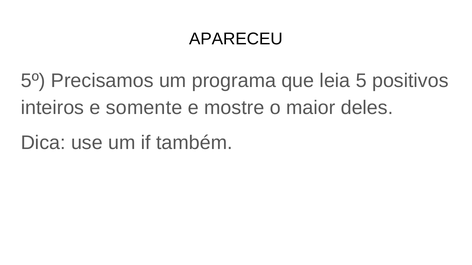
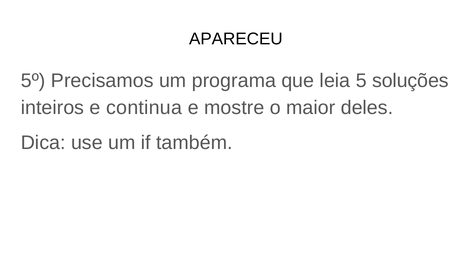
positivos: positivos -> soluções (410, 81)
somente: somente -> continua (144, 108)
